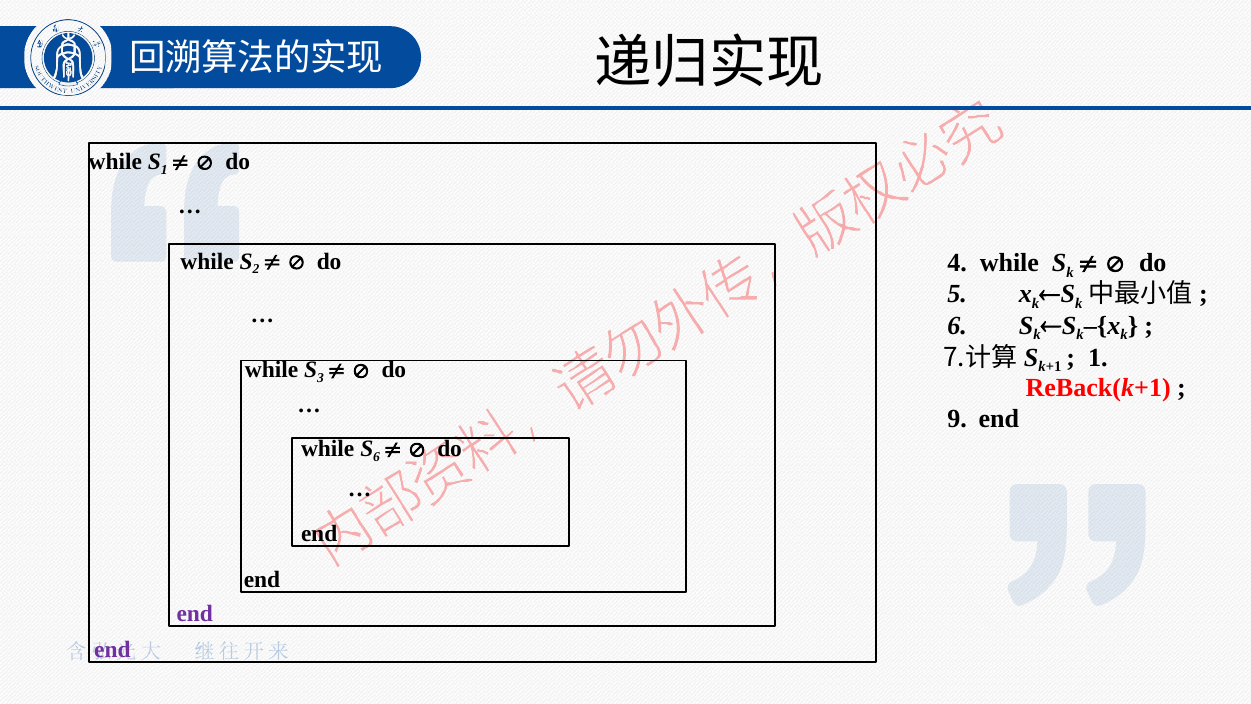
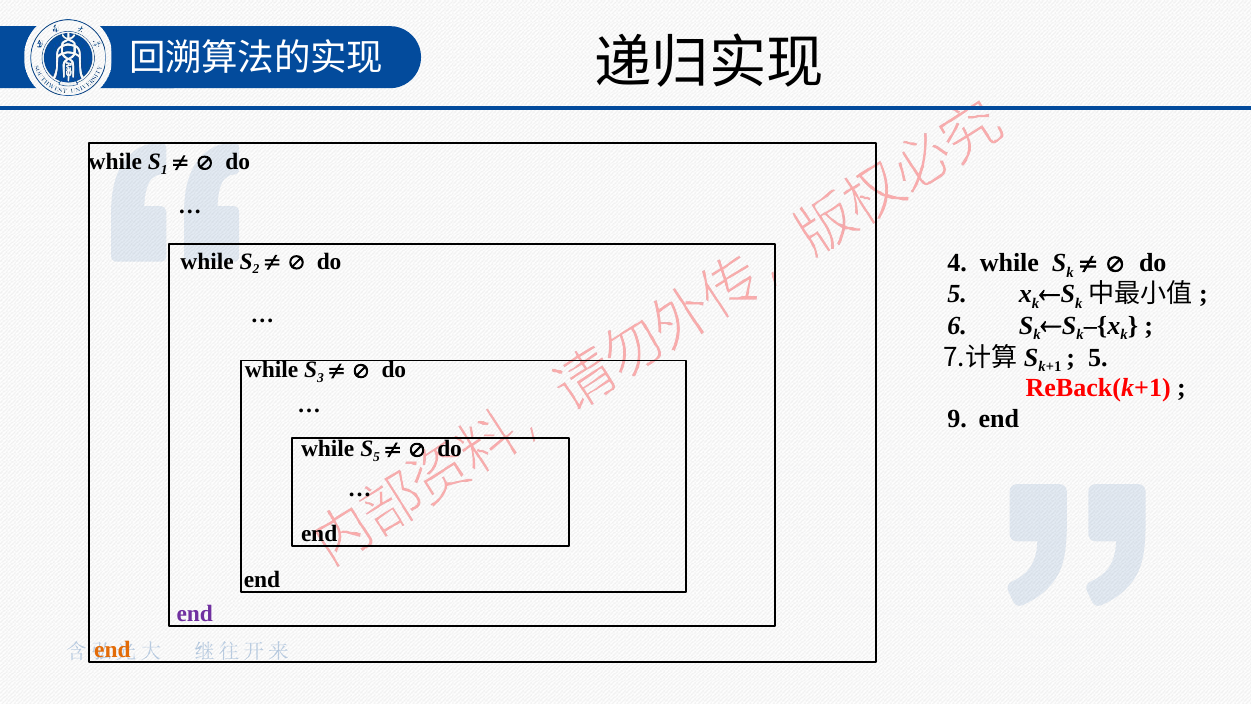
1: 1 -> 5 (1098, 357)
6: 6 -> 5 (377, 457)
end colour: purple -> orange (112, 650)
